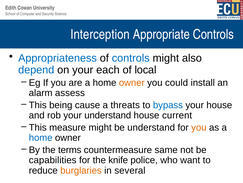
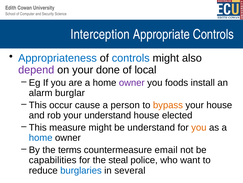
depend colour: blue -> purple (36, 70)
each: each -> done (108, 70)
owner colour: orange -> purple (132, 82)
could: could -> foods (177, 82)
assess: assess -> burglar (70, 93)
being: being -> occur (61, 105)
threats: threats -> person (125, 105)
bypass colour: blue -> orange (168, 105)
current: current -> elected (177, 115)
same: same -> email (166, 149)
knife: knife -> steal (118, 160)
burglaries colour: orange -> blue (81, 170)
